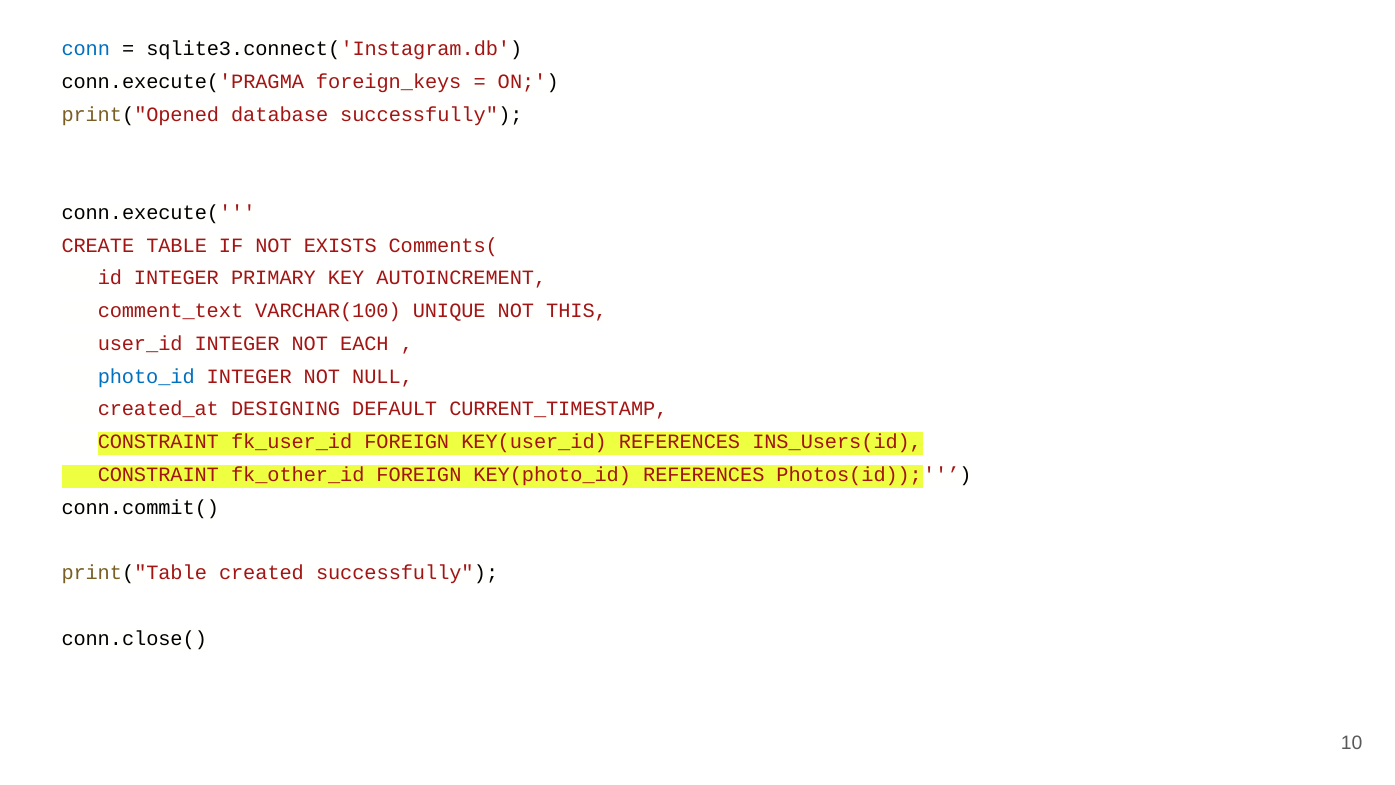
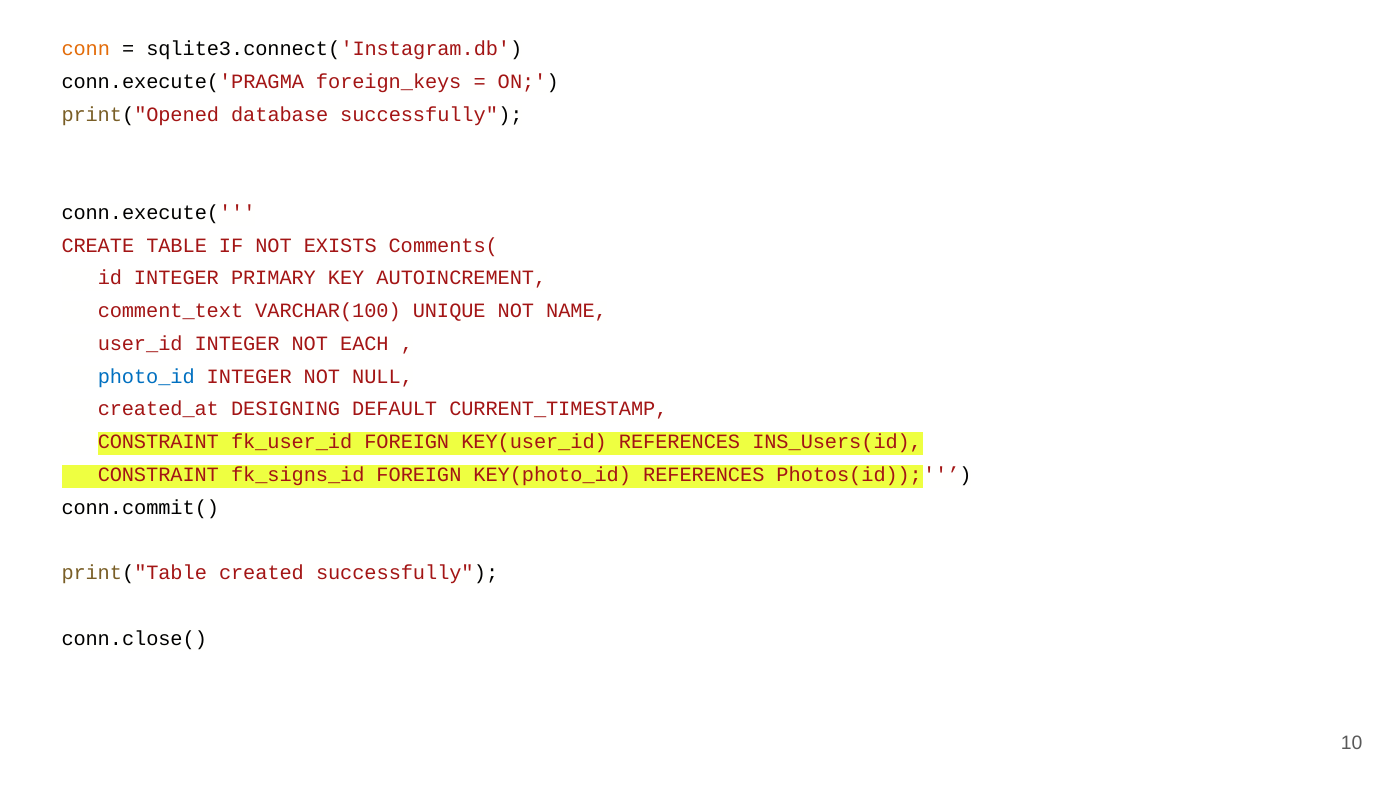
conn colour: blue -> orange (86, 49)
THIS: THIS -> NAME (577, 311)
fk_other_id: fk_other_id -> fk_signs_id (298, 475)
